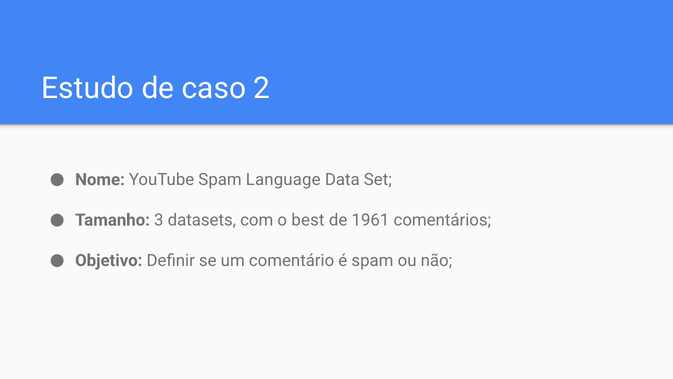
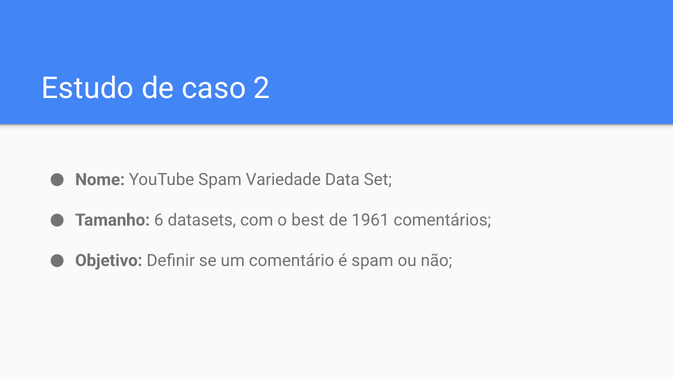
Language: Language -> Variedade (283, 179)
3: 3 -> 6 (159, 220)
